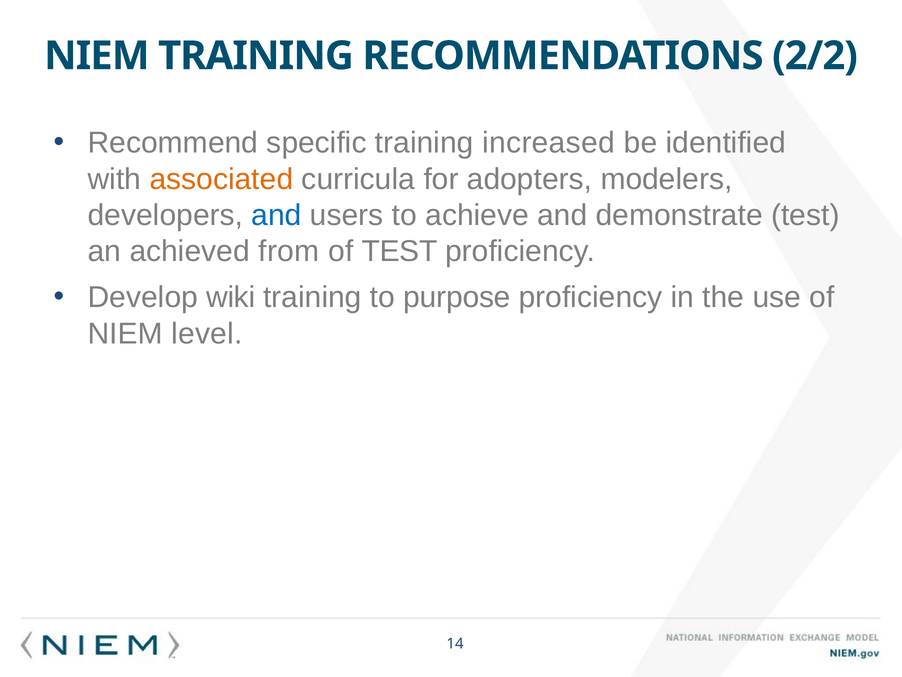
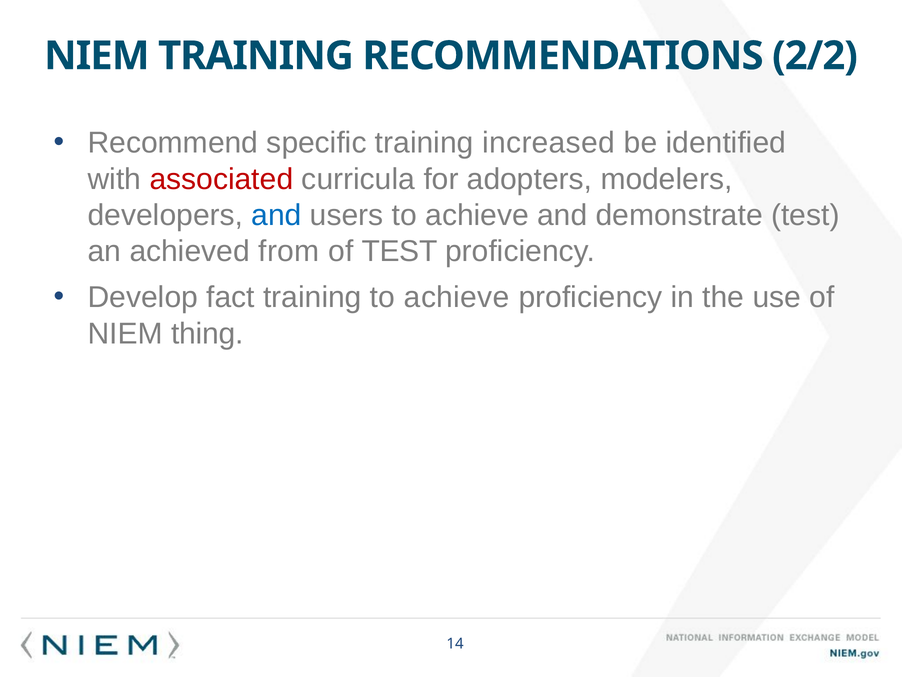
associated colour: orange -> red (221, 179)
wiki: wiki -> fact (231, 297)
training to purpose: purpose -> achieve (457, 297)
level: level -> thing (207, 333)
